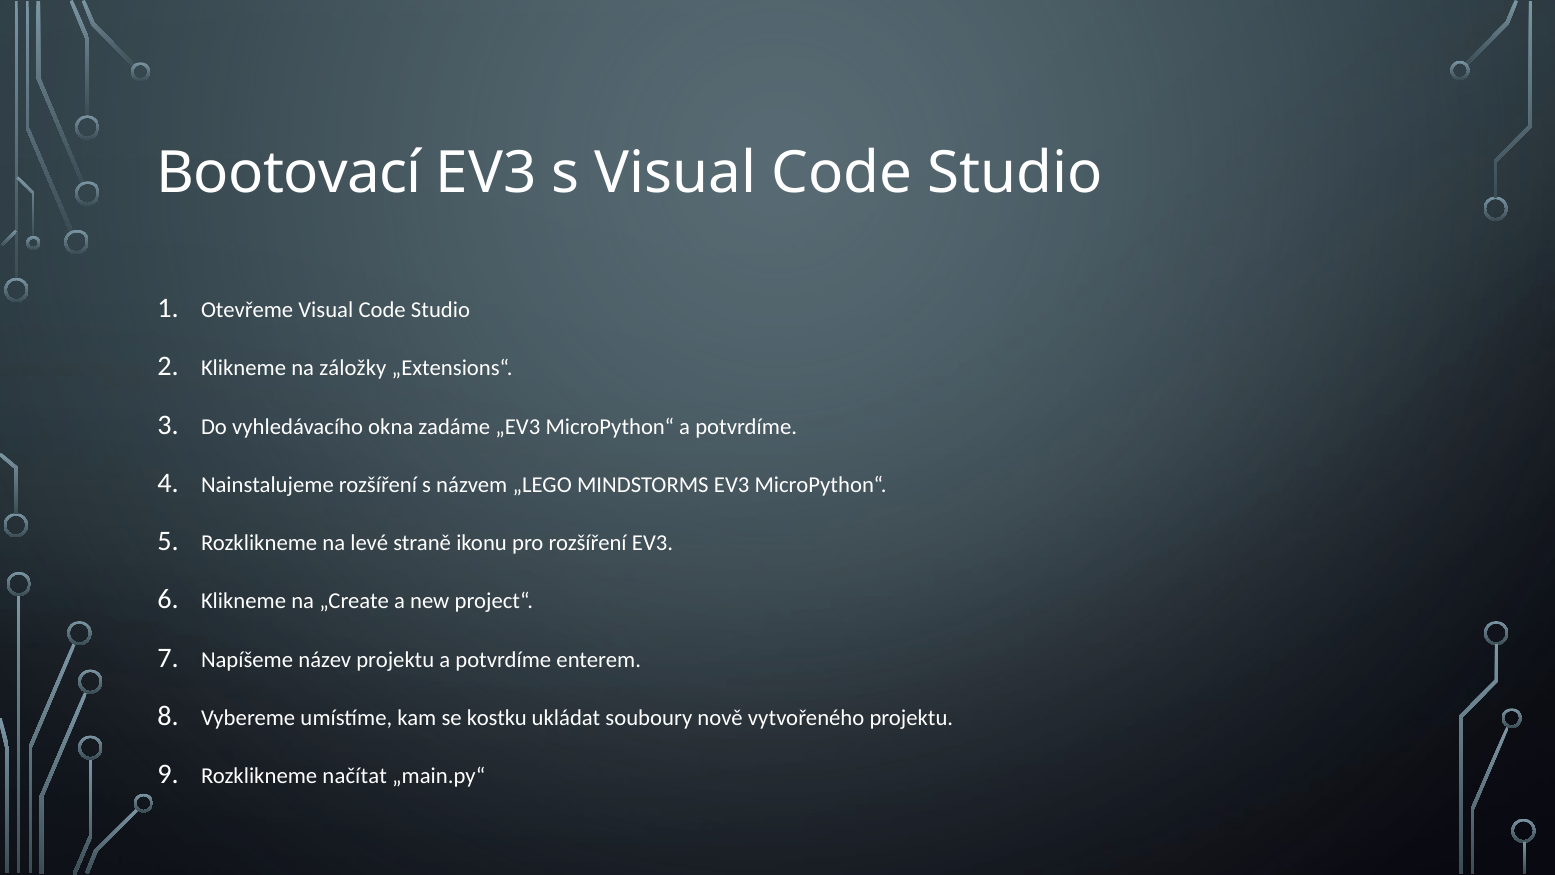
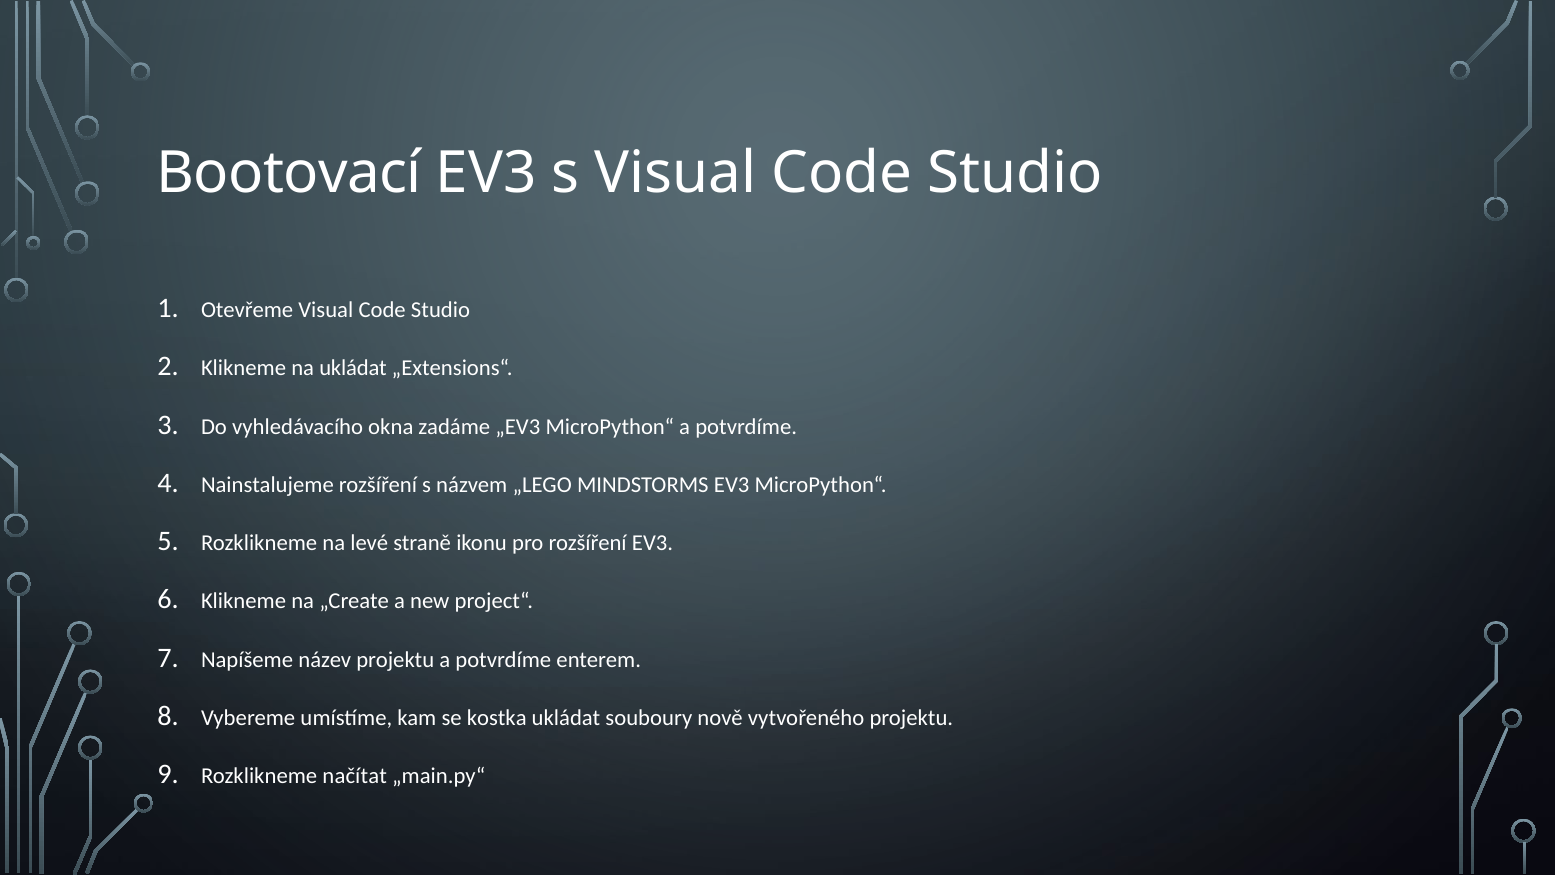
na záložky: záložky -> ukládat (353, 368)
kostku: kostku -> kostka (497, 718)
